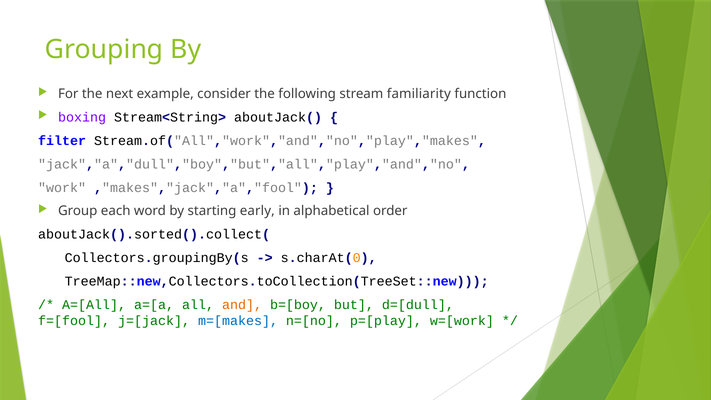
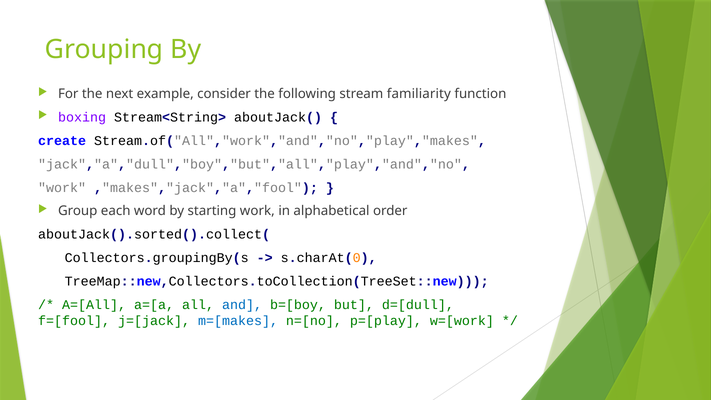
filter: filter -> create (62, 141)
starting early: early -> work (257, 211)
and colour: orange -> blue (242, 305)
